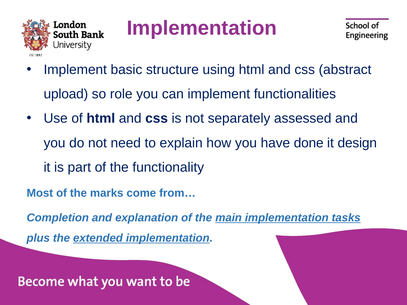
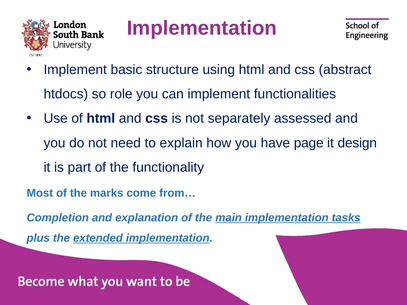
upload: upload -> htdocs (66, 94)
done: done -> page (309, 143)
